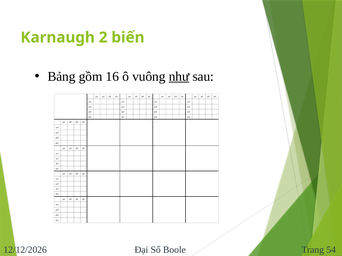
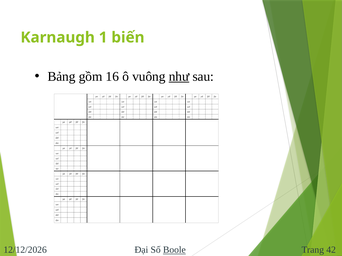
2: 2 -> 1 (103, 38)
Boole underline: none -> present (174, 250)
54: 54 -> 42 (331, 250)
